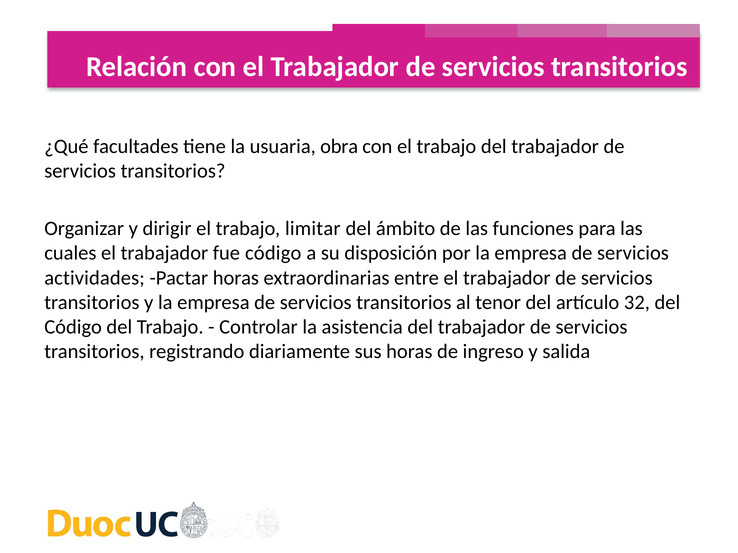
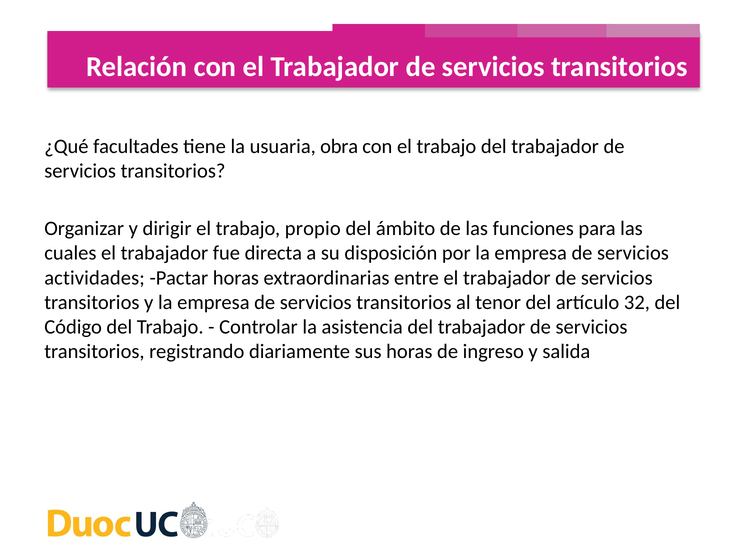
limitar: limitar -> propio (313, 229)
fue código: código -> directa (273, 253)
